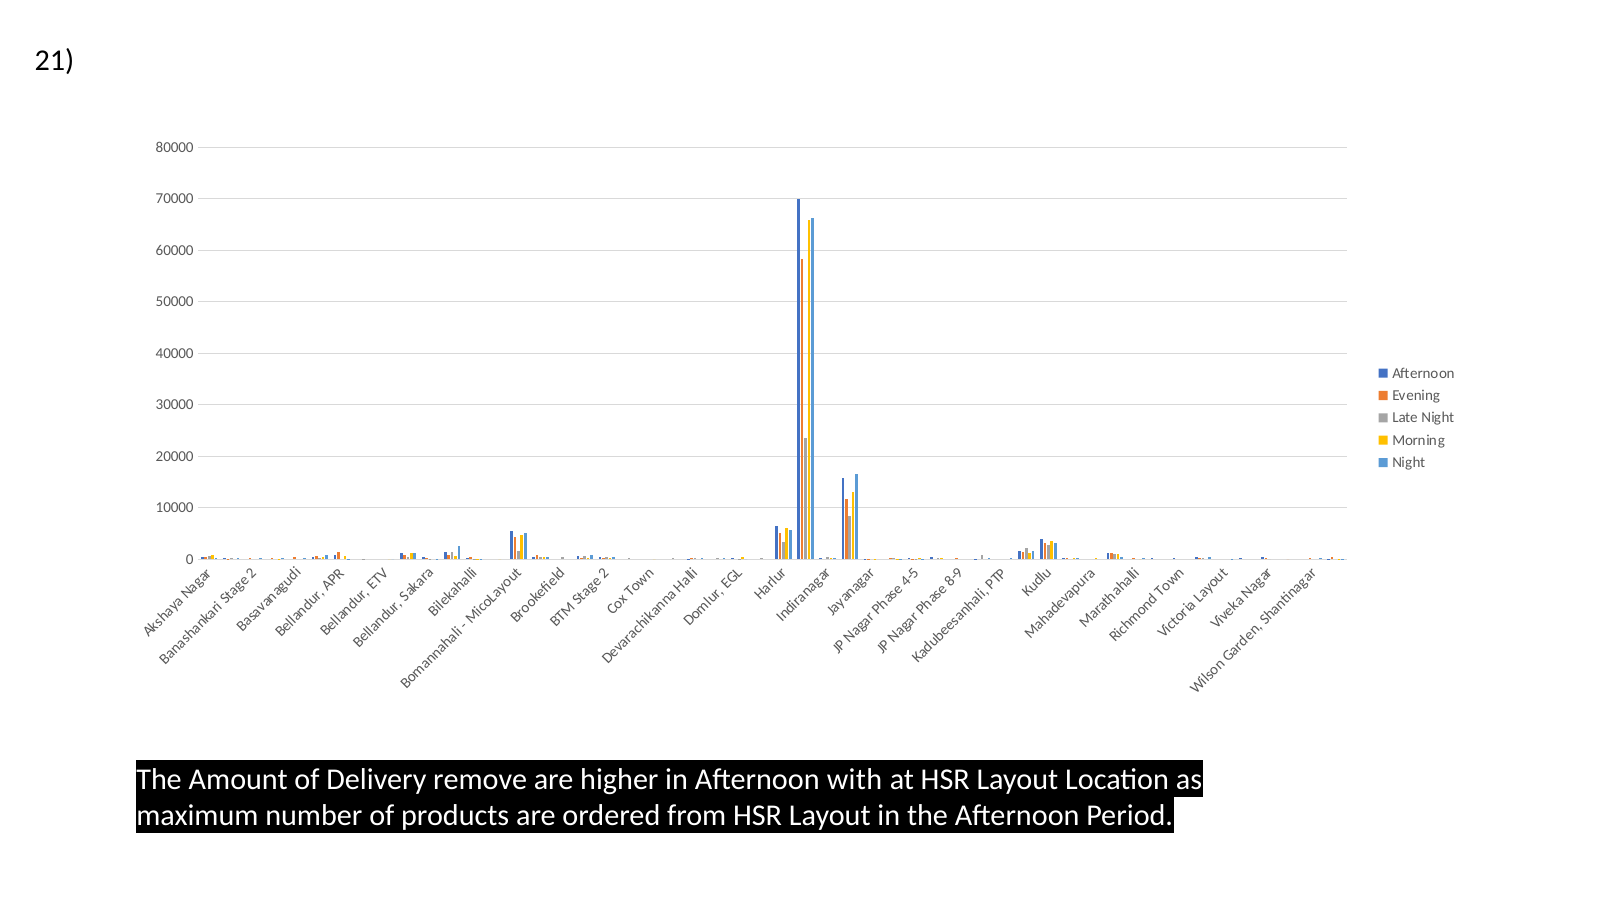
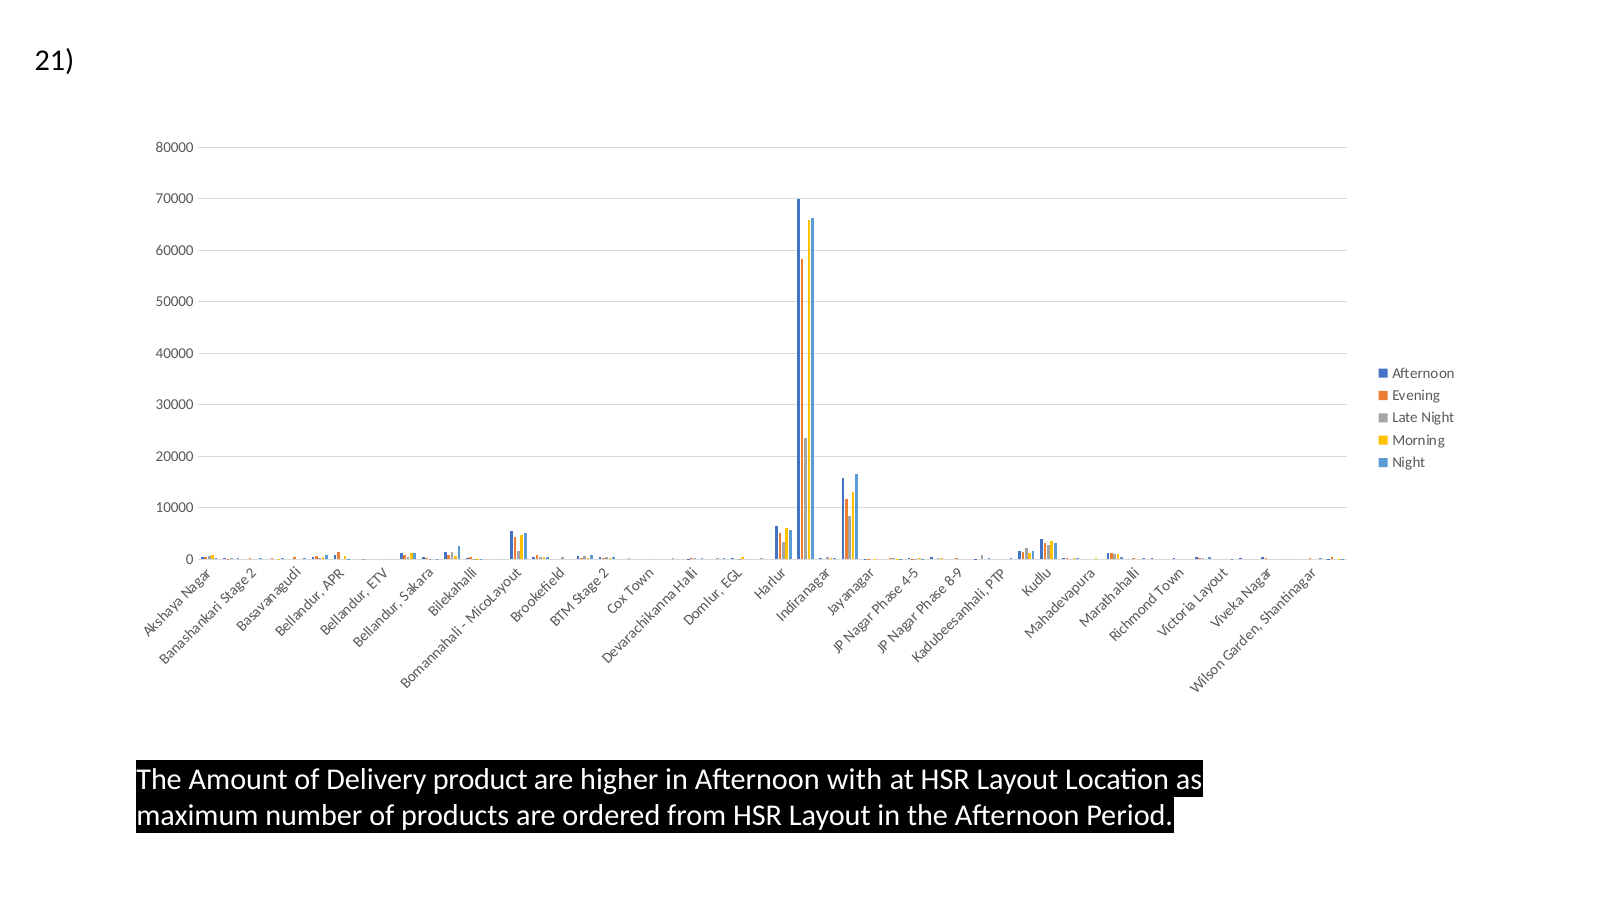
remove: remove -> product (480, 780)
